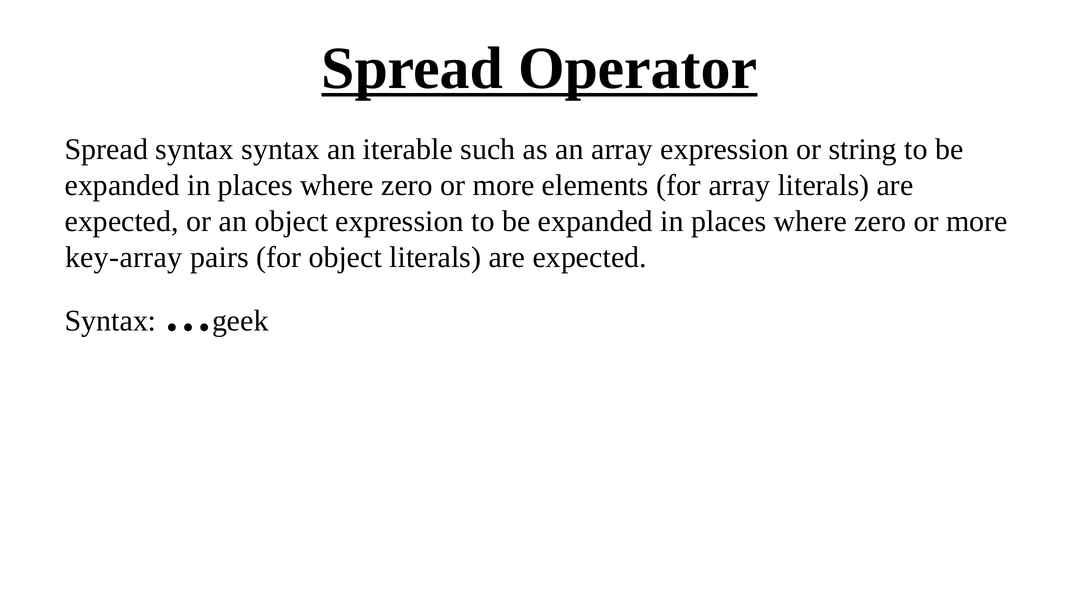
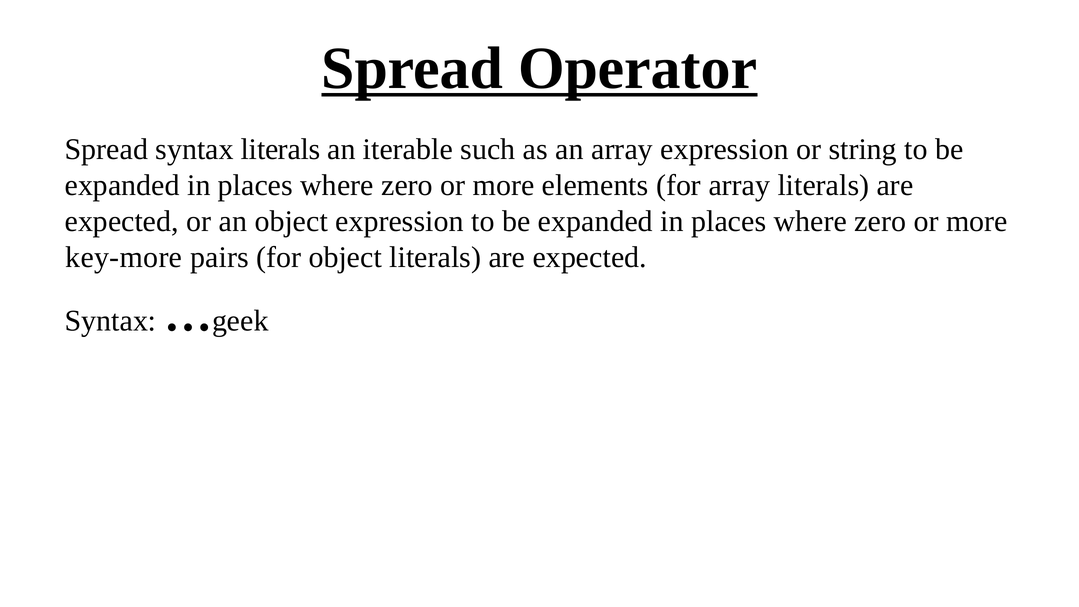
syntax syntax: syntax -> literals (281, 149)
key-array: key-array -> key-more (124, 257)
